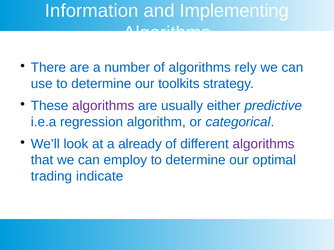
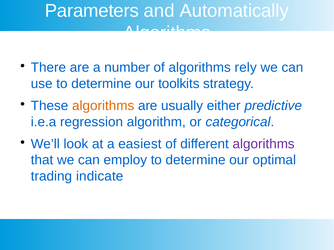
Information: Information -> Parameters (92, 11)
Implementing: Implementing -> Automatically (234, 11)
algorithms colour: purple -> orange (103, 106)
already: already -> easiest (140, 144)
